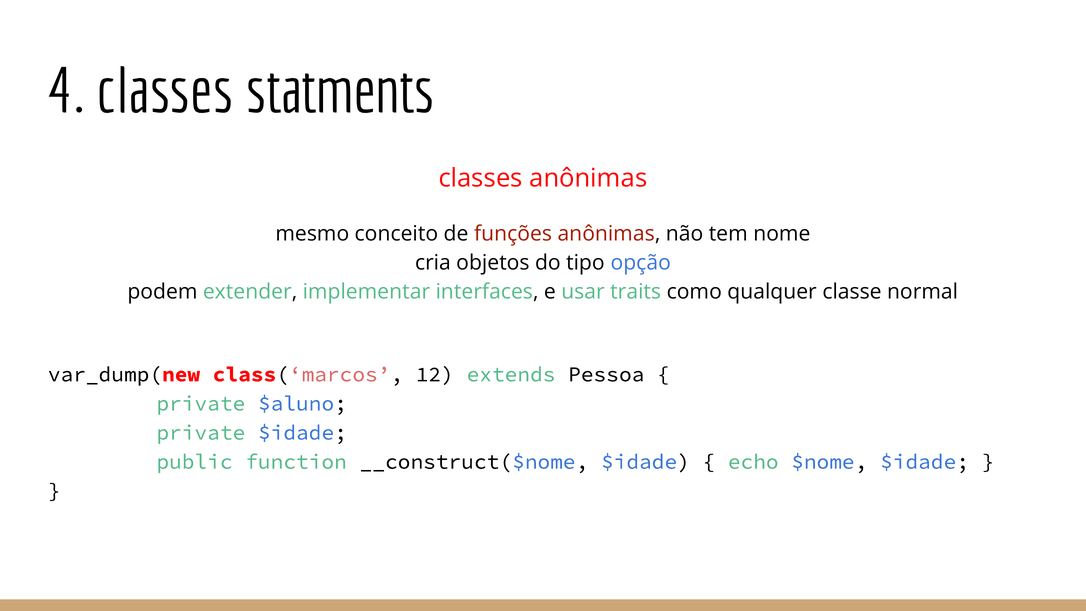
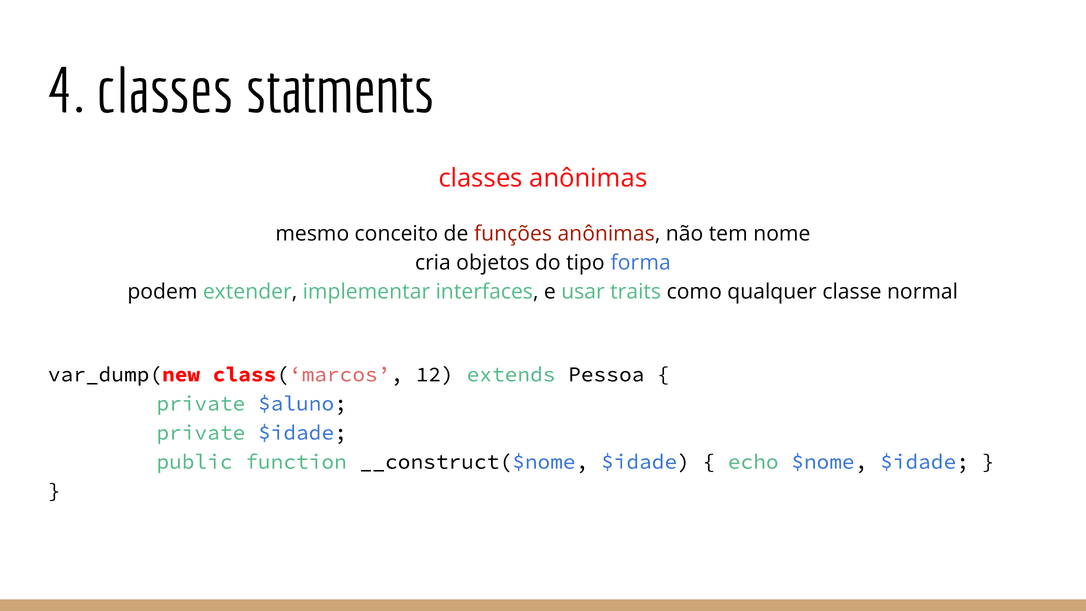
opção: opção -> forma (641, 263)
